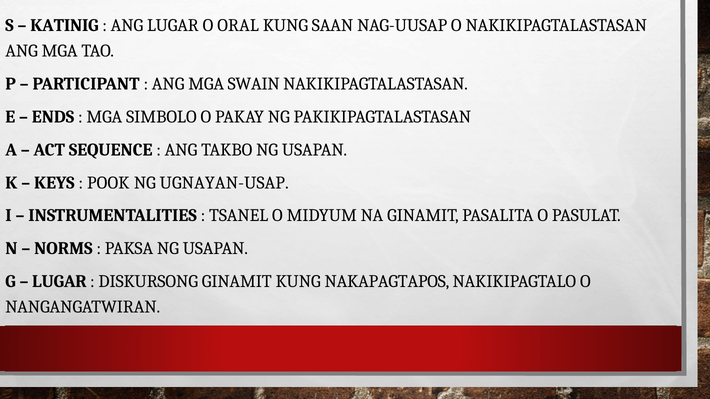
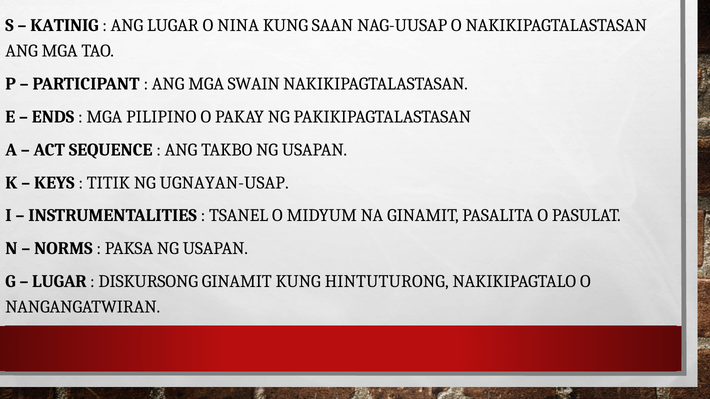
ORAL: ORAL -> NINA (238, 25)
SIMBOLO: SIMBOLO -> PILIPINO (161, 117)
POOK: POOK -> TITIK (108, 183)
NAKAPAGTAPOS: NAKAPAGTAPOS -> HINTUTURONG (387, 282)
